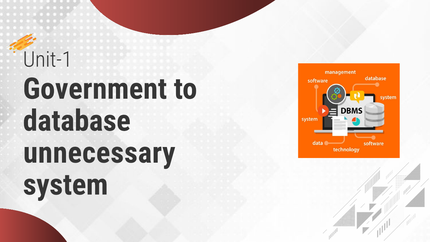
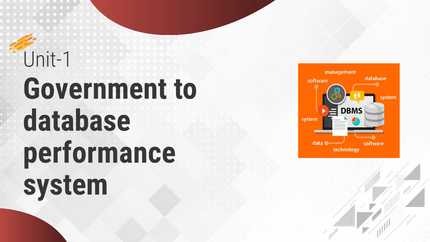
unnecessary: unnecessary -> performance (99, 153)
